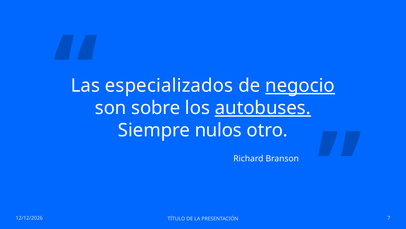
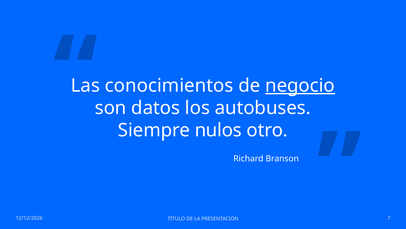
especializados: especializados -> conocimientos (169, 85)
sobre: sobre -> datos (156, 108)
autobuses underline: present -> none (263, 108)
